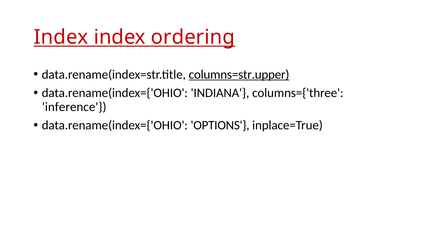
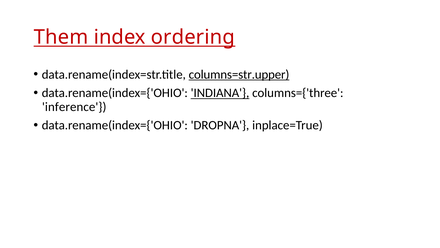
Index: Index -> Them (61, 37)
INDIANA underline: none -> present (220, 93)
OPTIONS: OPTIONS -> DROPNA (220, 125)
